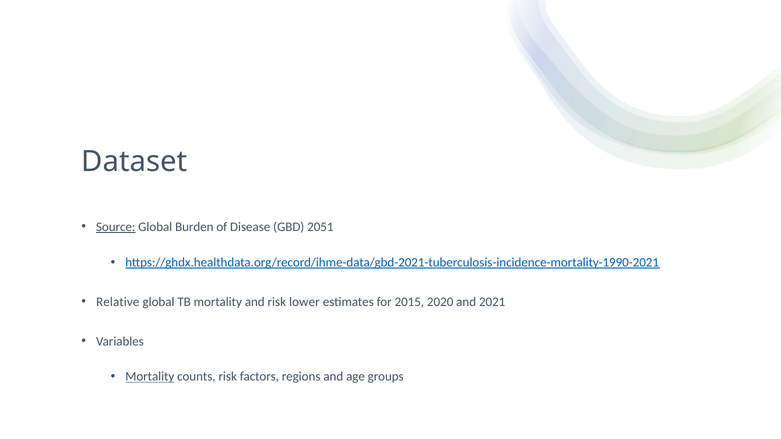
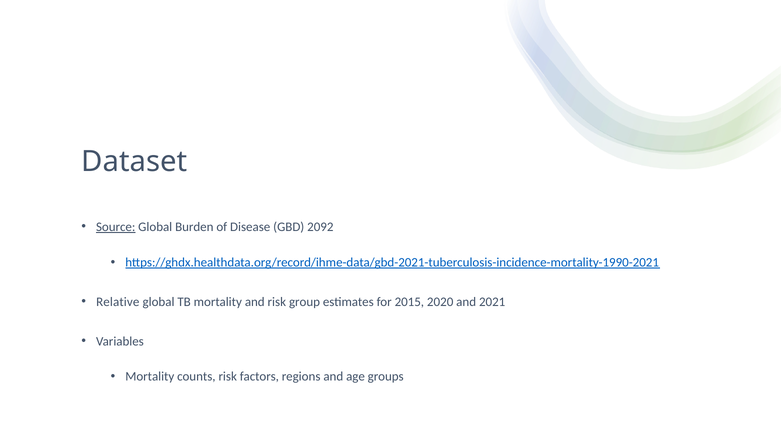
2051: 2051 -> 2092 (320, 227)
lower: lower -> group (305, 302)
Mortality underline: present -> none (150, 377)
